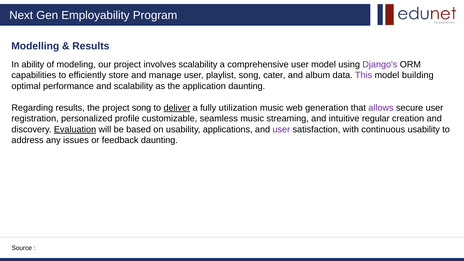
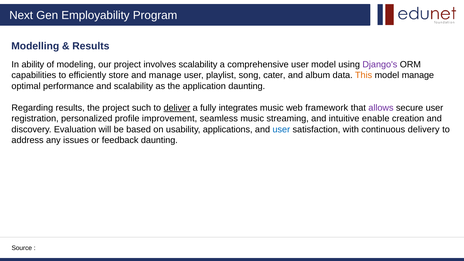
This colour: purple -> orange (364, 75)
model building: building -> manage (418, 75)
project song: song -> such (141, 108)
utilization: utilization -> integrates (238, 108)
generation: generation -> framework (327, 108)
customizable: customizable -> improvement (170, 119)
regular: regular -> enable (376, 119)
Evaluation underline: present -> none (75, 129)
user colour: purple -> blue (281, 129)
continuous usability: usability -> delivery (424, 129)
